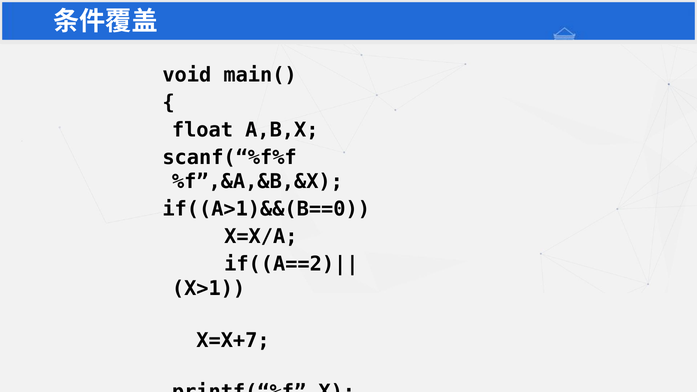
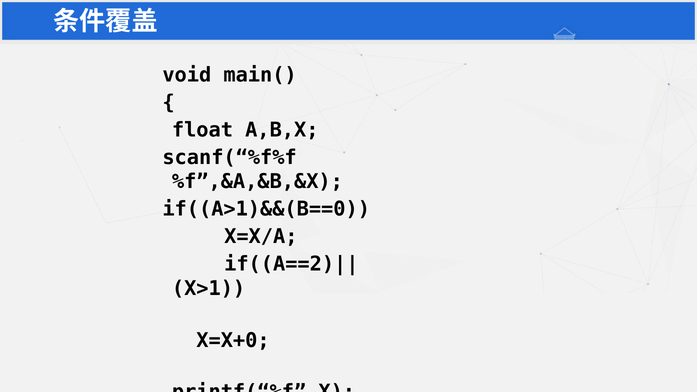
X=X+7: X=X+7 -> X=X+0 (233, 340)
